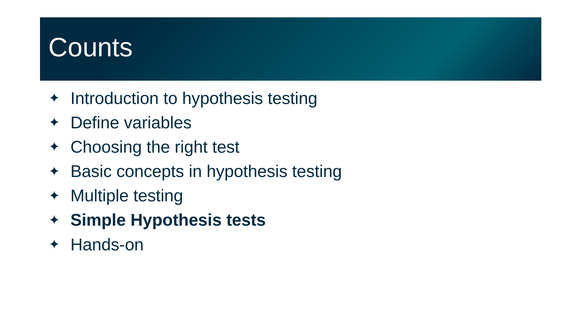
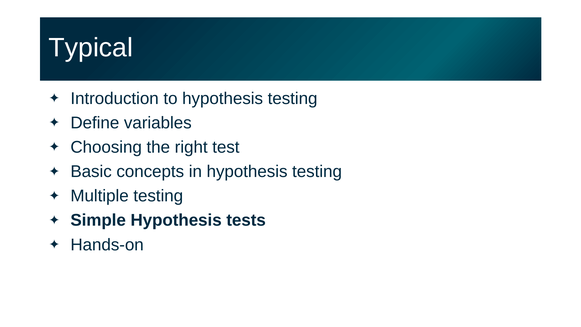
Counts: Counts -> Typical (91, 48)
